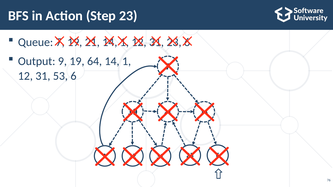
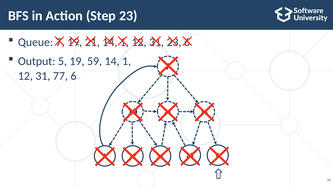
9: 9 -> 5 (62, 61)
64: 64 -> 59 (95, 61)
53: 53 -> 77 (60, 76)
